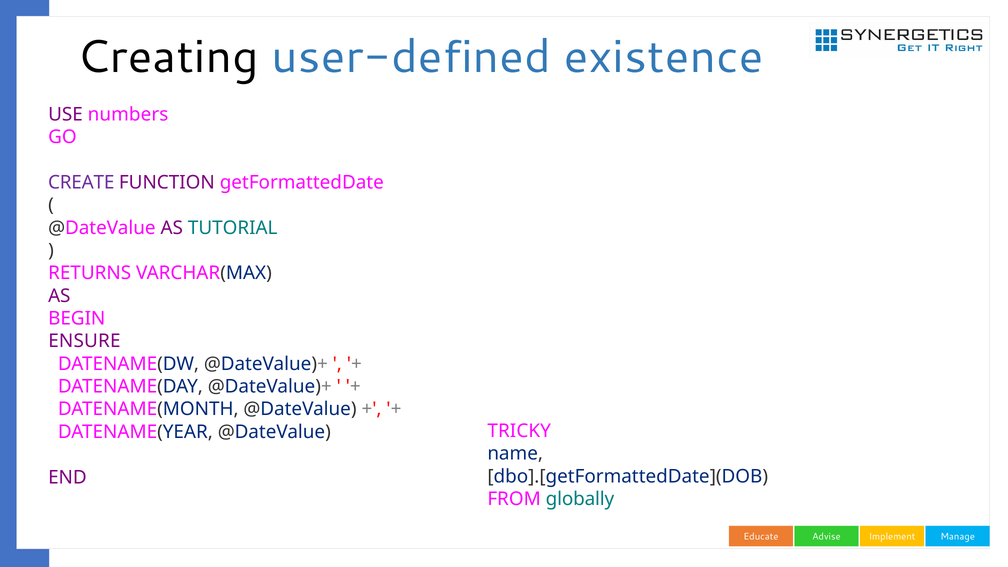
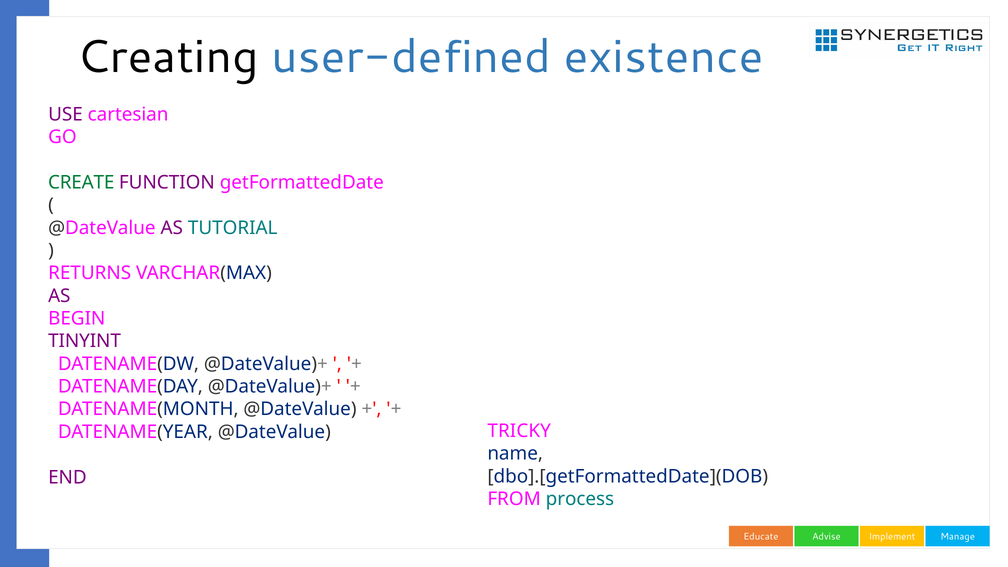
numbers: numbers -> cartesian (128, 114)
CREATE colour: purple -> green (81, 182)
ENSURE: ENSURE -> TINYINT (85, 341)
globally: globally -> process (580, 499)
